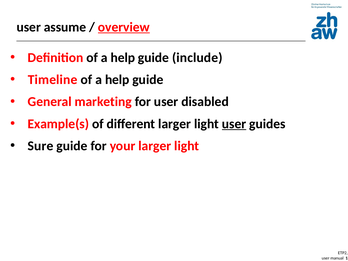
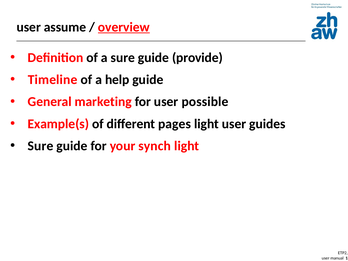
Definition of a help: help -> sure (123, 58)
include: include -> provide (197, 58)
disabled: disabled -> possible (205, 102)
different larger: larger -> pages (175, 124)
user underline: present -> none (234, 124)
your larger: larger -> synch (155, 146)
